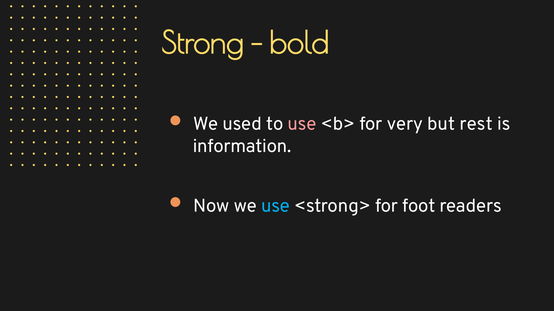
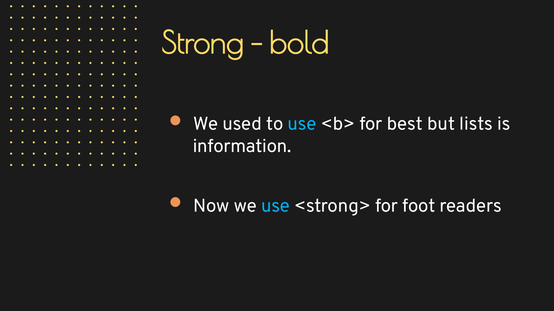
use colour: pink -> light blue (302, 124)
very: very -> best (405, 124)
rest: rest -> lists (476, 124)
